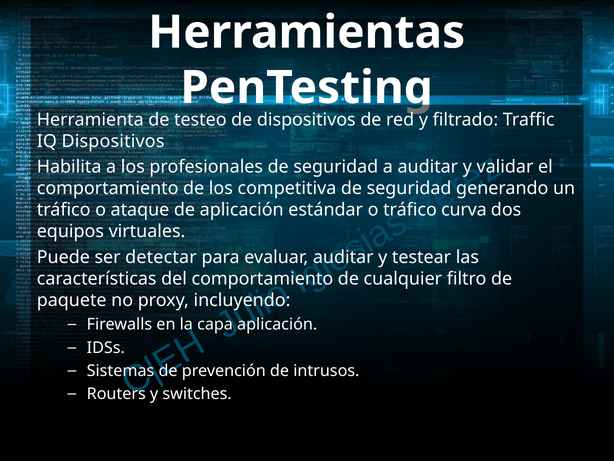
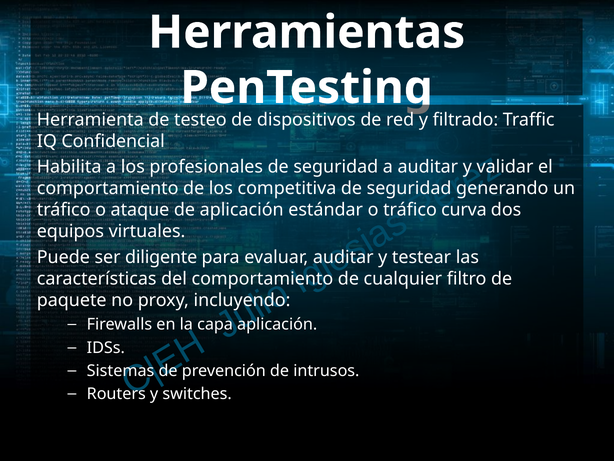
IQ Dispositivos: Dispositivos -> Confidencial (113, 141)
detectar: detectar -> diligente (161, 257)
